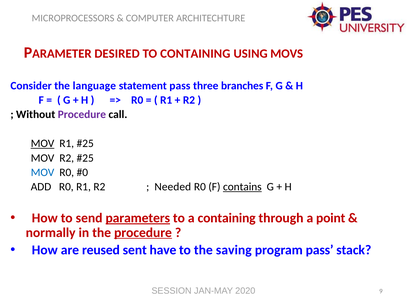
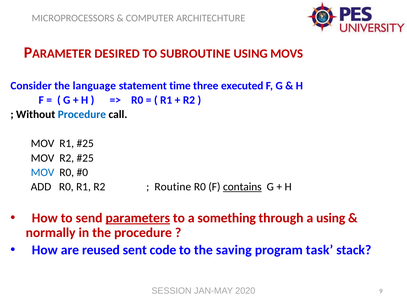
TO CONTAINING: CONTAINING -> SUBROUTINE (195, 54)
statement pass: pass -> time (180, 86)
branches: branches -> executed (242, 86)
Procedure colour: purple -> blue (82, 115)
MOV underline: present -> none (43, 144)
Needed: Needed -> Routine (173, 187)
a containing: containing -> something (227, 218)
a point: point -> using (331, 218)
procedure underline: present -> none (143, 233)
have: have -> code (163, 250)
program pass: pass -> task (319, 250)
